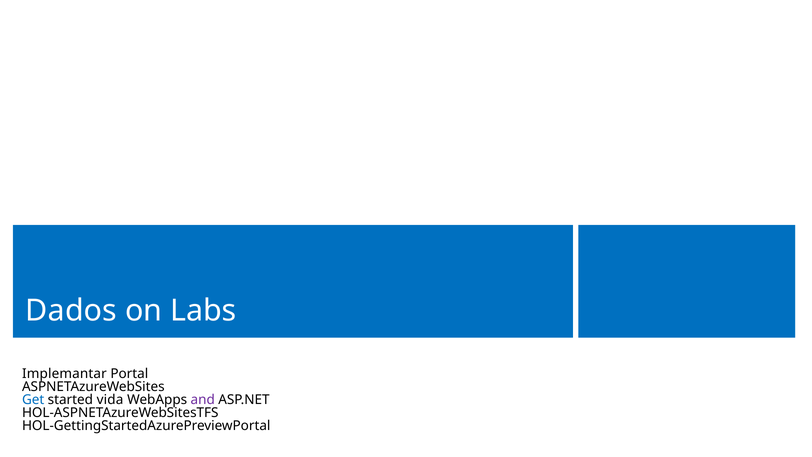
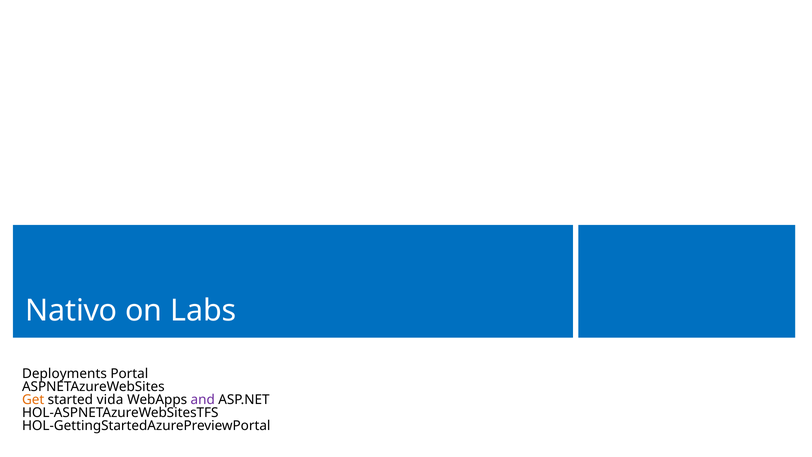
Dados: Dados -> Nativo (71, 311)
Implemantar: Implemantar -> Deployments (64, 374)
Get colour: blue -> orange (33, 400)
